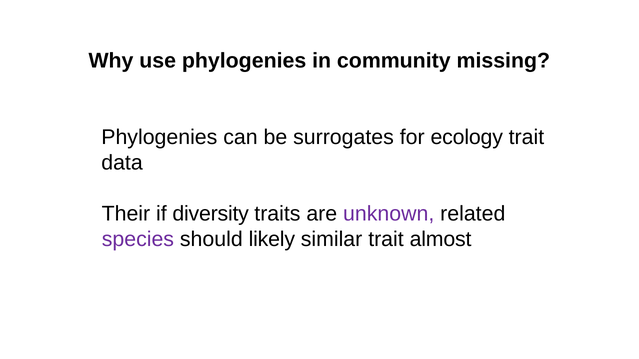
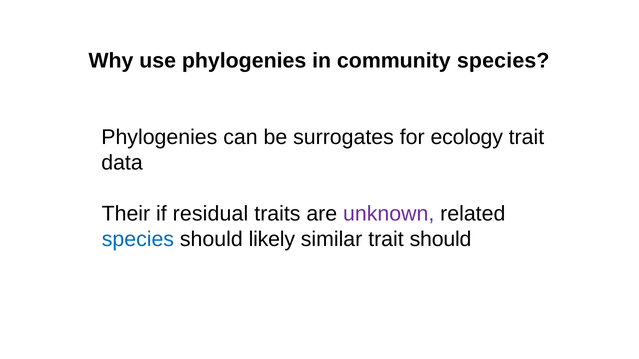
community missing: missing -> species (503, 61)
diversity: diversity -> residual (210, 214)
species colour: purple -> blue (138, 240)
trait almost: almost -> should (441, 240)
